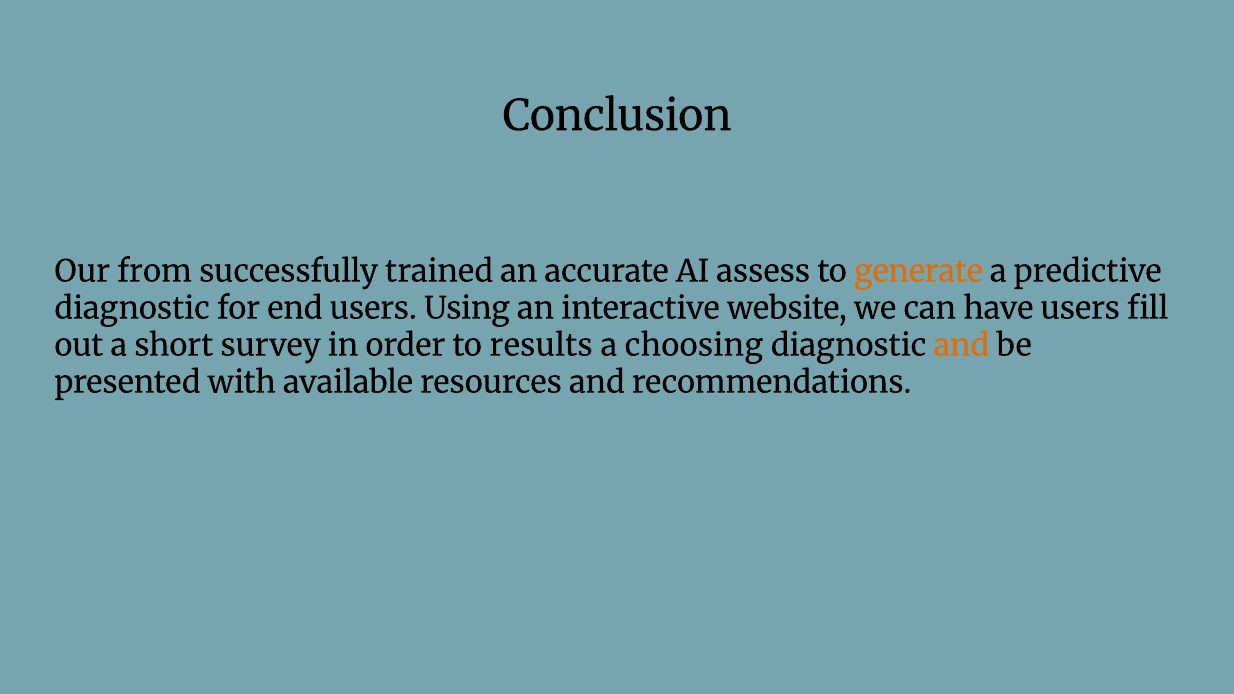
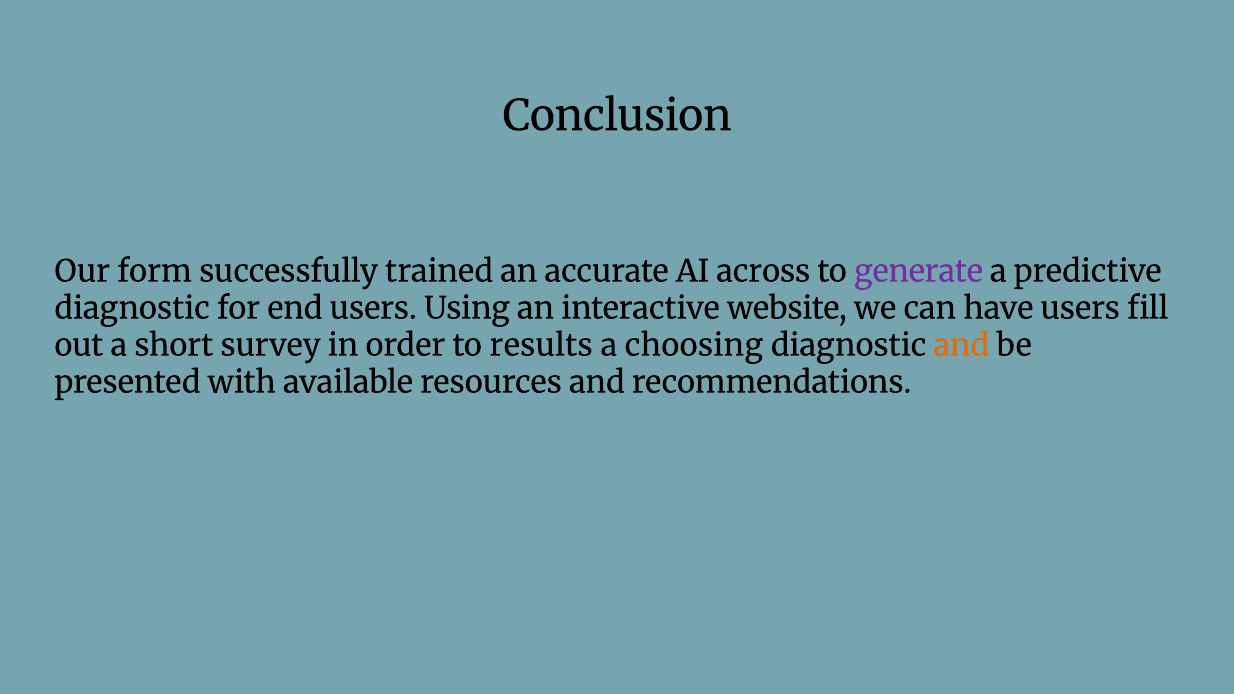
from: from -> form (155, 272)
assess: assess -> across (763, 272)
generate colour: orange -> purple (918, 272)
